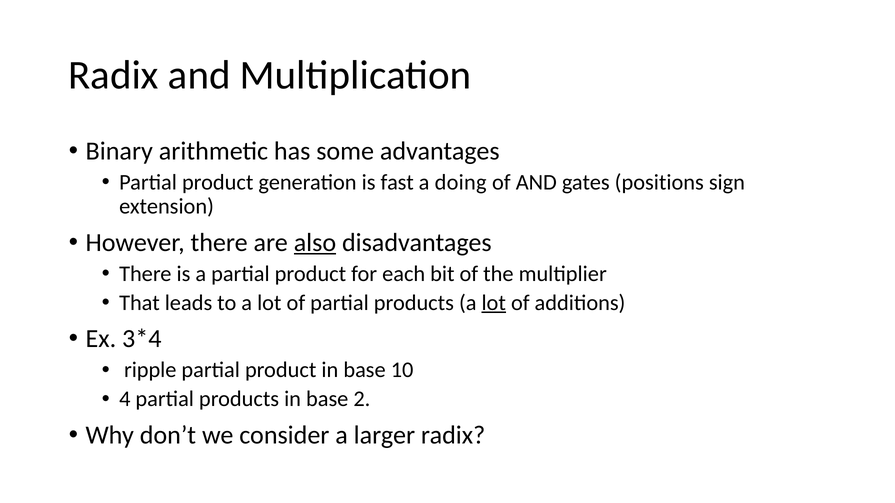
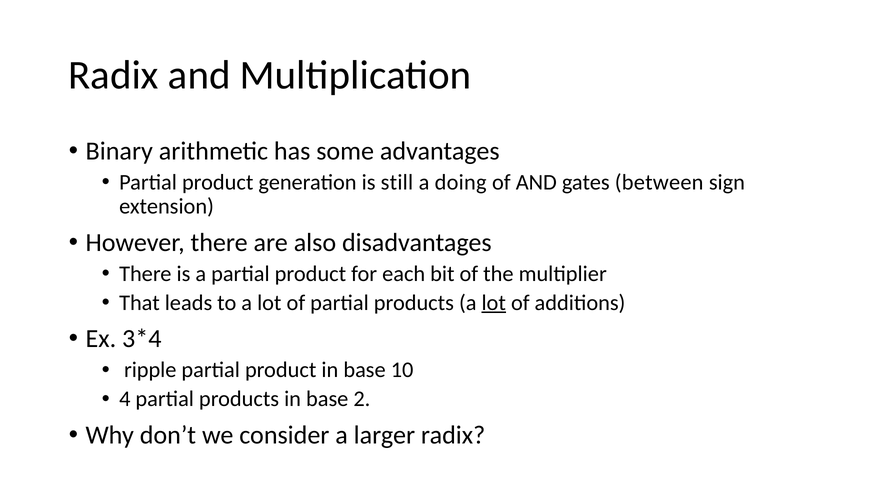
fast: fast -> still (397, 182)
positions: positions -> between (659, 182)
also underline: present -> none (315, 243)
